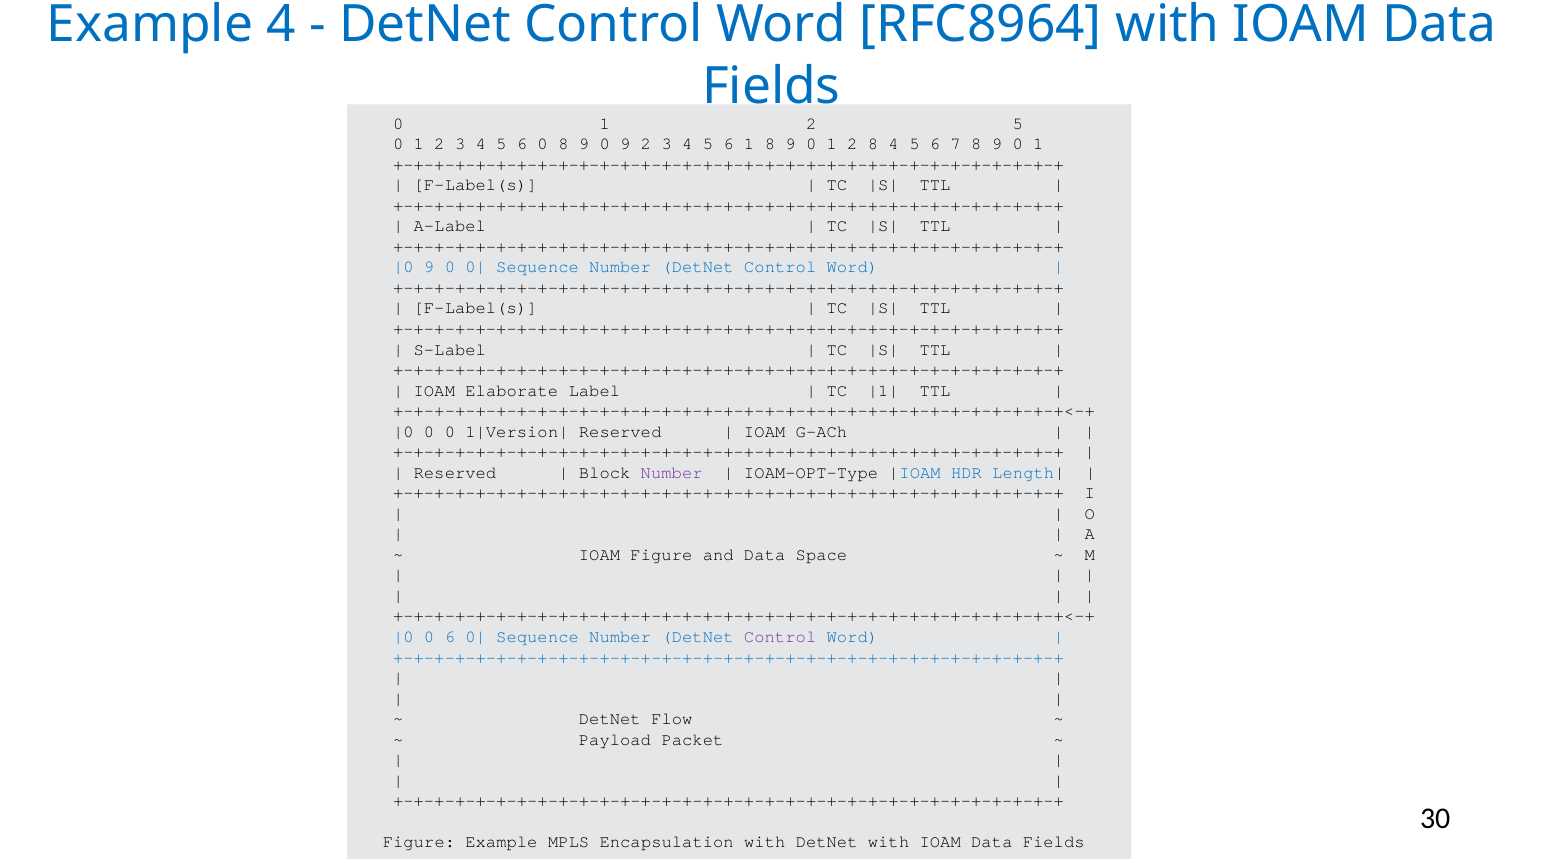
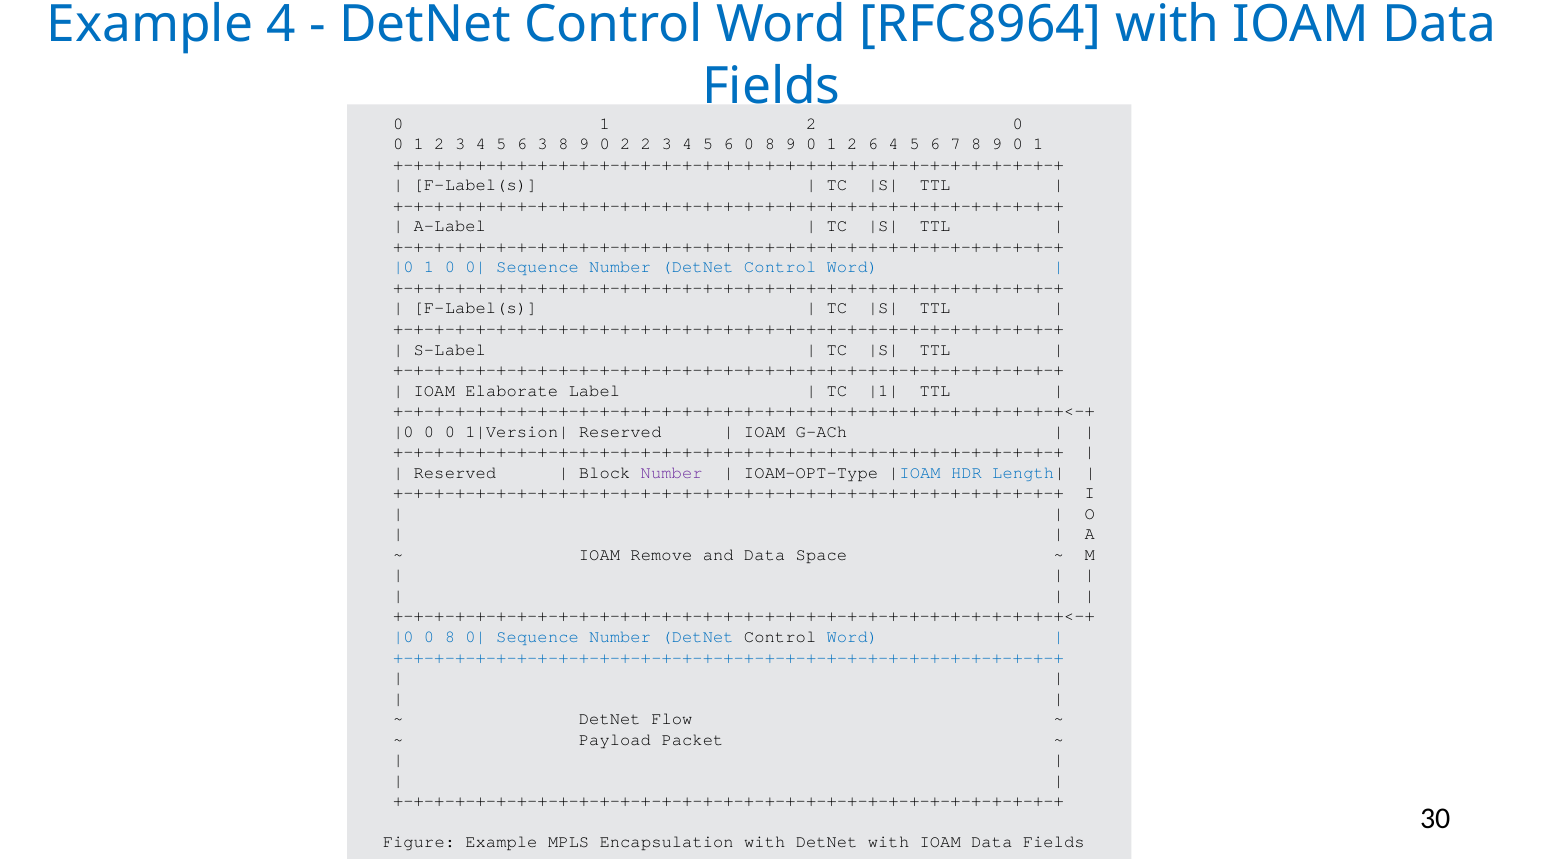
5: 5 -> 0 (1018, 123)
6 0: 0 -> 3 (543, 144)
0 9: 9 -> 2 (625, 144)
6 1: 1 -> 0 (749, 144)
2 8: 8 -> 6 (873, 144)
9: 9 -> 1 (429, 267)
IOAM Figure: Figure -> Remove (661, 555)
6: 6 -> 8 (450, 637)
Control colour: purple -> black (780, 637)
